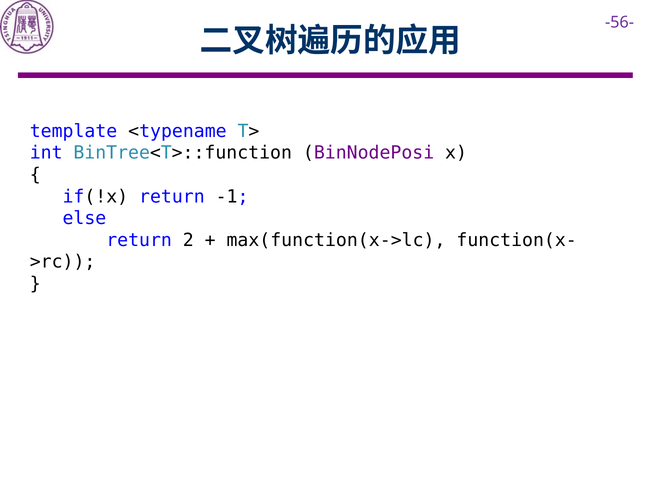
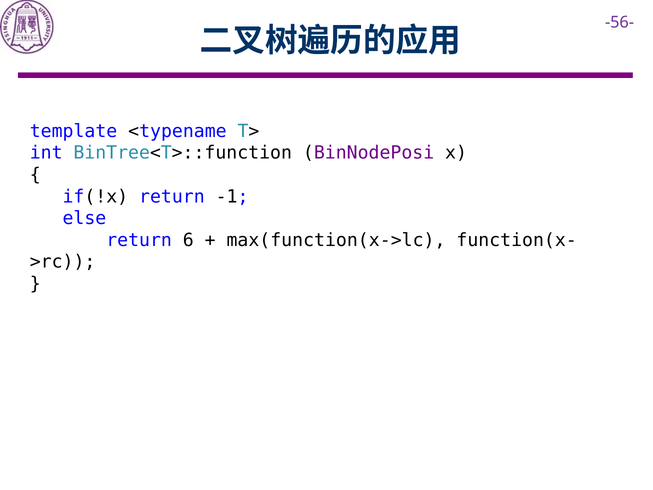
2: 2 -> 6 (188, 240)
